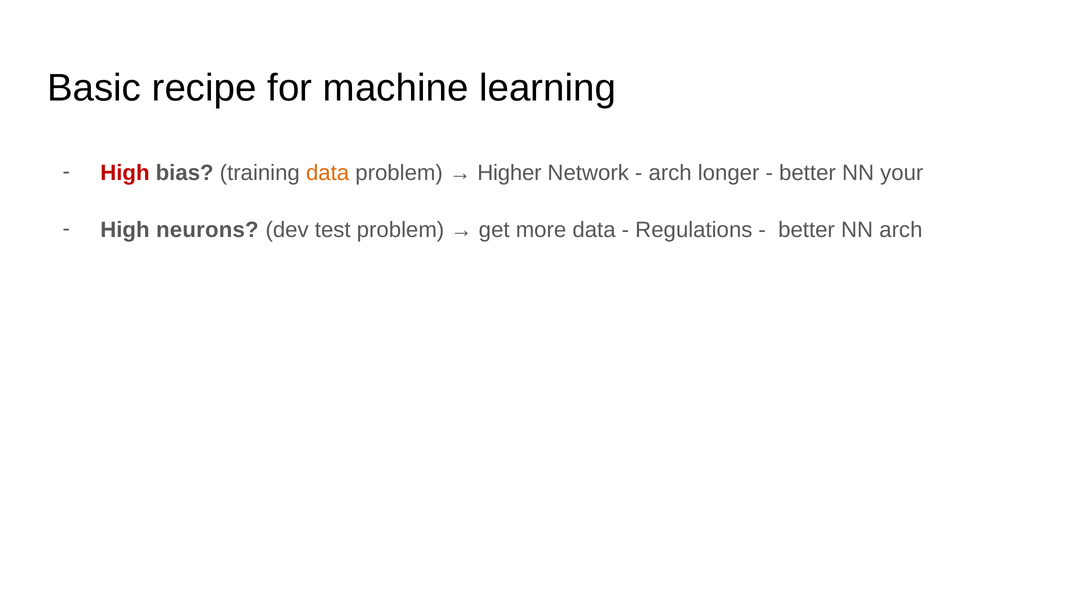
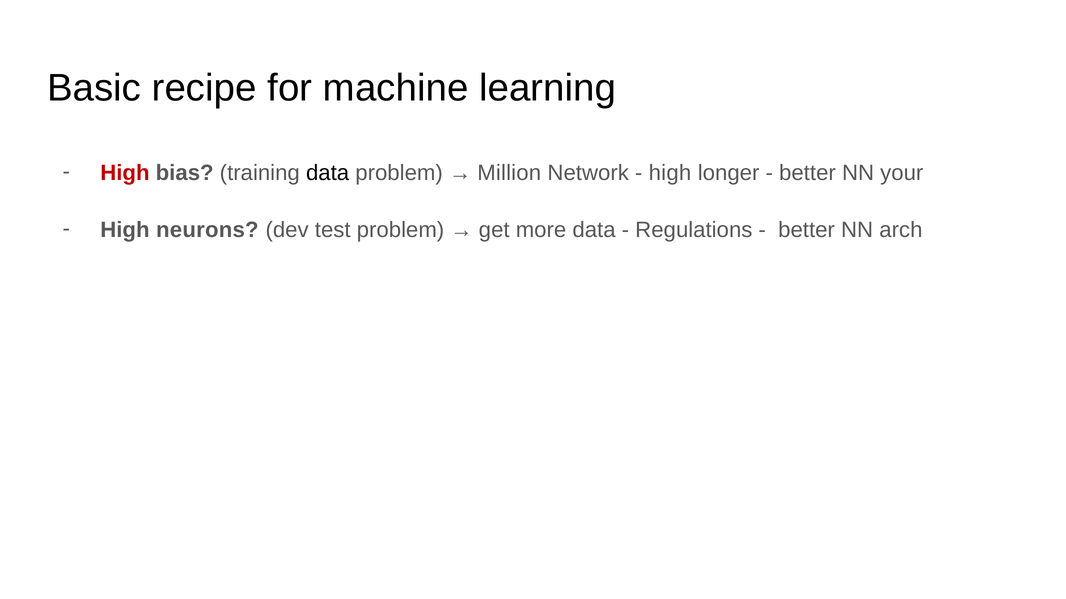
data colour: orange -> black (328, 173)
Higher: Higher -> Million (509, 173)
arch: arch -> high (670, 173)
